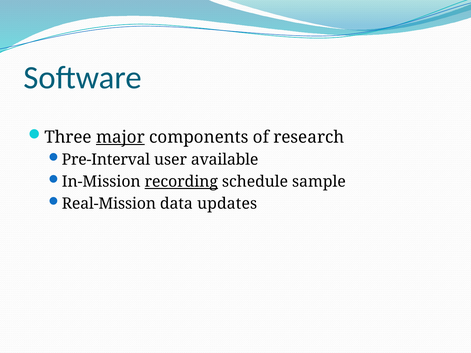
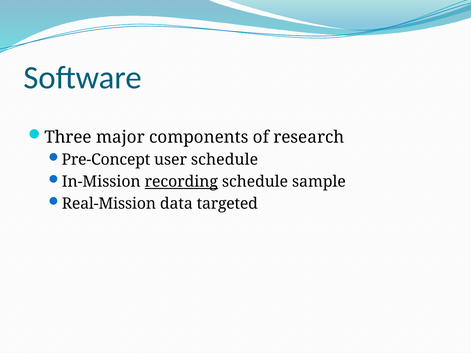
major underline: present -> none (120, 137)
Pre-Interval: Pre-Interval -> Pre-Concept (106, 160)
user available: available -> schedule (225, 160)
updates: updates -> targeted (227, 204)
